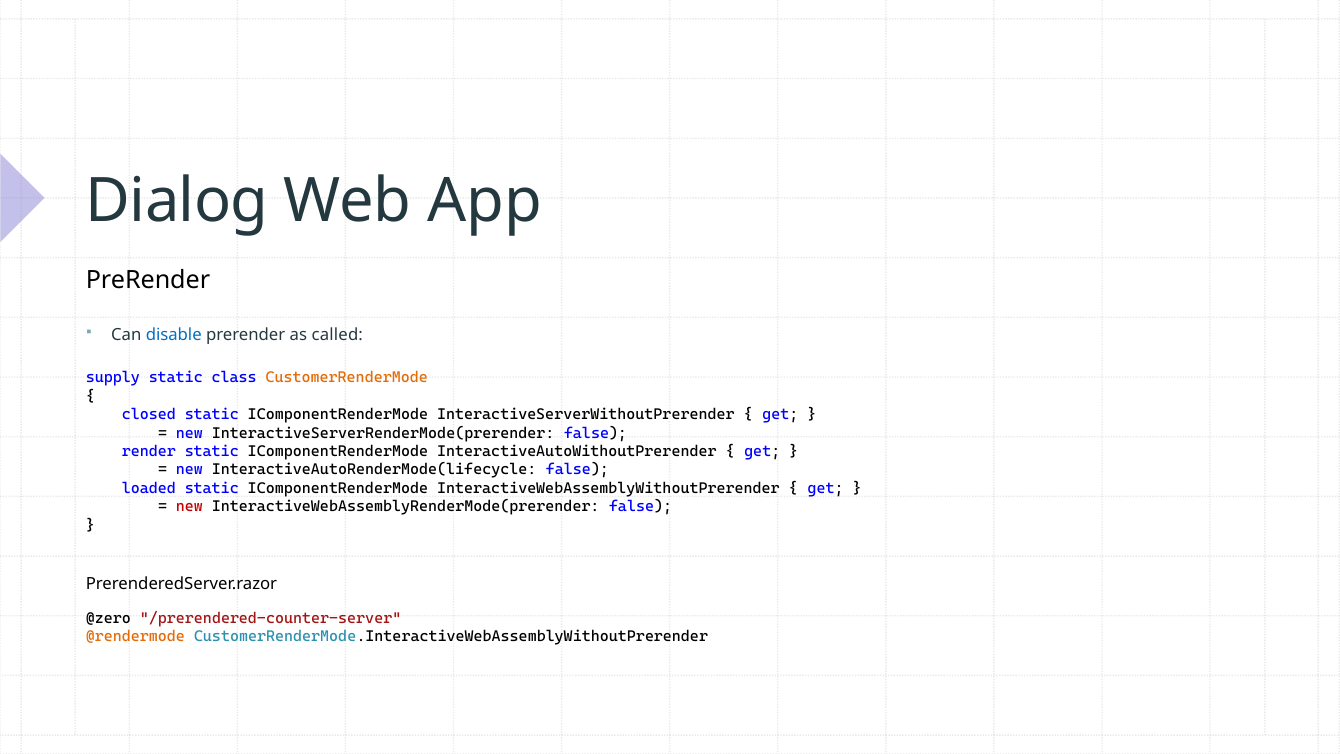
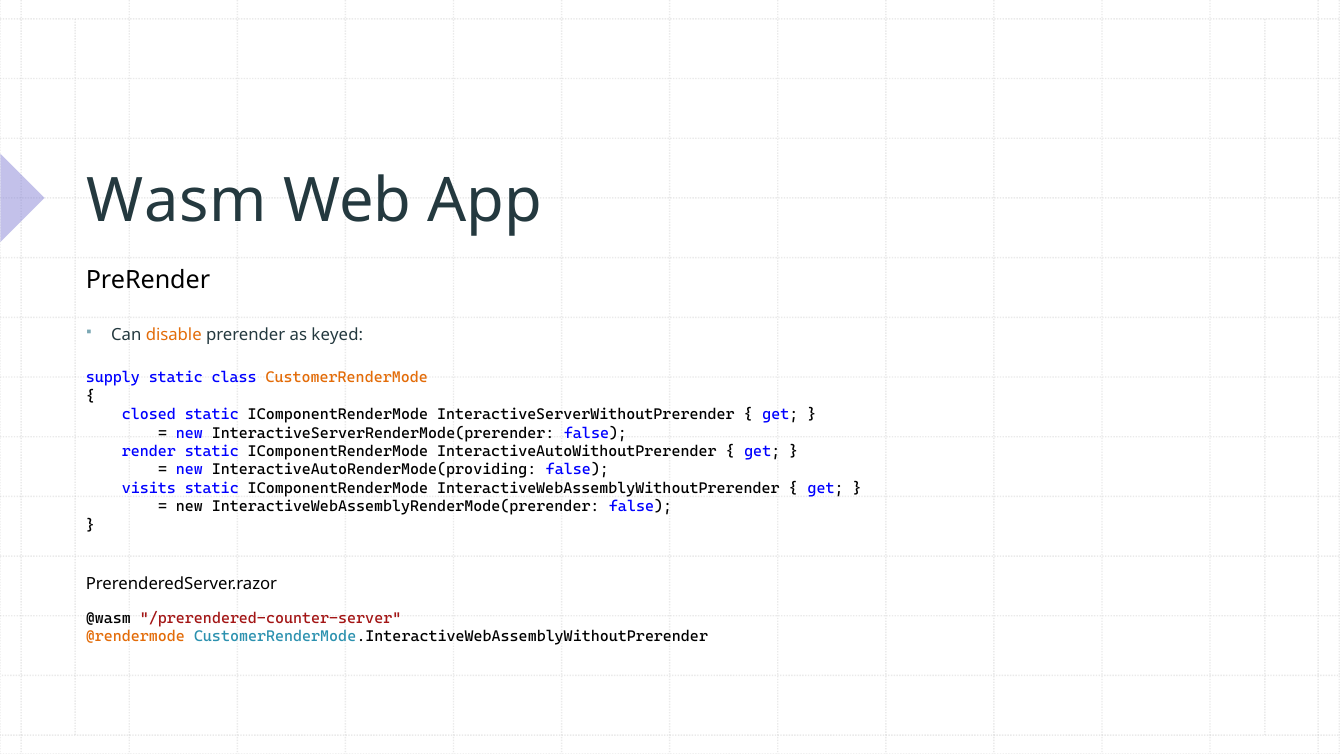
Dialog: Dialog -> Wasm (176, 201)
disable colour: blue -> orange (174, 335)
called: called -> keyed (337, 335)
InteractiveAutoRenderMode(lifecycle: InteractiveAutoRenderMode(lifecycle -> InteractiveAutoRenderMode(providing (374, 470)
loaded: loaded -> visits (149, 488)
new colour: red -> black (189, 507)
@zero: @zero -> @wasm (108, 618)
